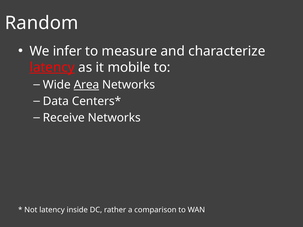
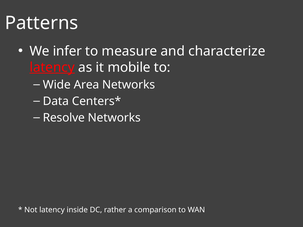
Random: Random -> Patterns (42, 23)
Area underline: present -> none (86, 85)
Receive: Receive -> Resolve (64, 118)
